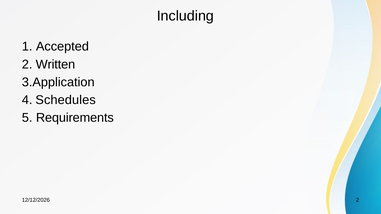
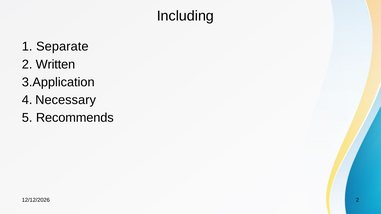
Accepted: Accepted -> Separate (62, 47)
Schedules: Schedules -> Necessary (66, 100)
Requirements: Requirements -> Recommends (75, 118)
